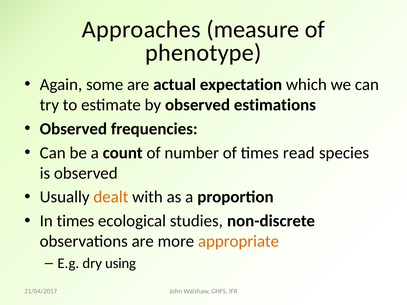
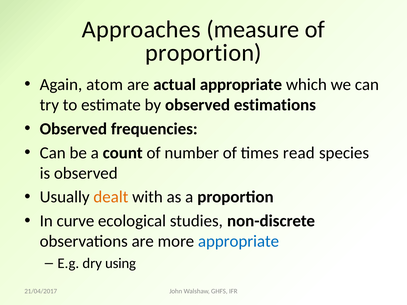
phenotype: phenotype -> proportion (203, 53)
some: some -> atom (105, 85)
actual expectation: expectation -> appropriate (241, 85)
In times: times -> curve (75, 221)
appropriate colour: orange -> blue (239, 242)
